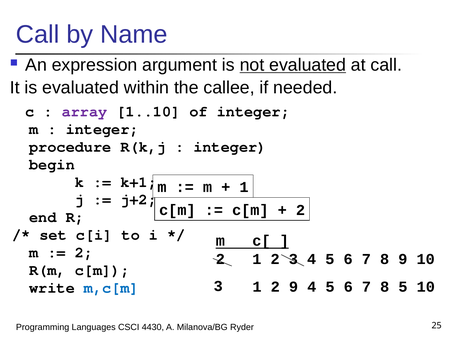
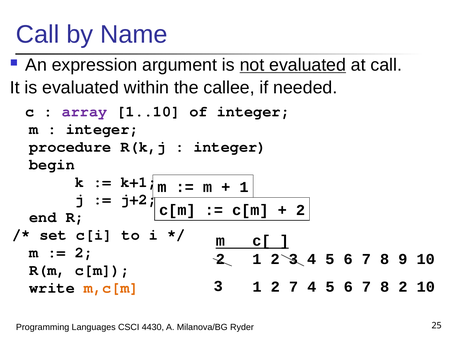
2 9: 9 -> 7 (293, 287)
8 5: 5 -> 2 (403, 287)
m,c[m colour: blue -> orange (111, 288)
